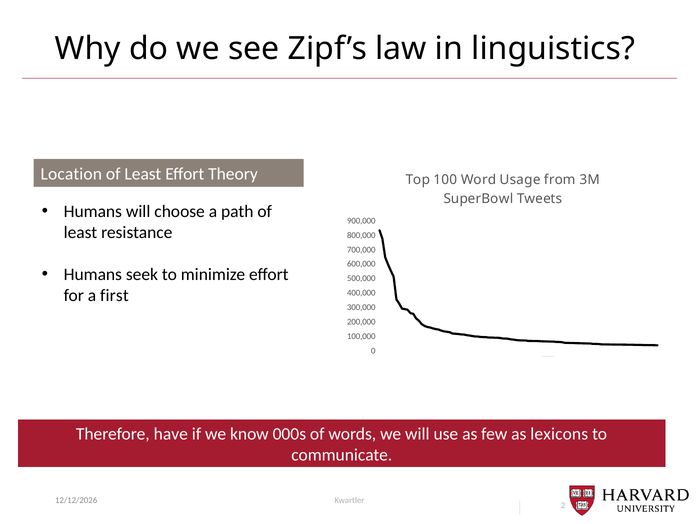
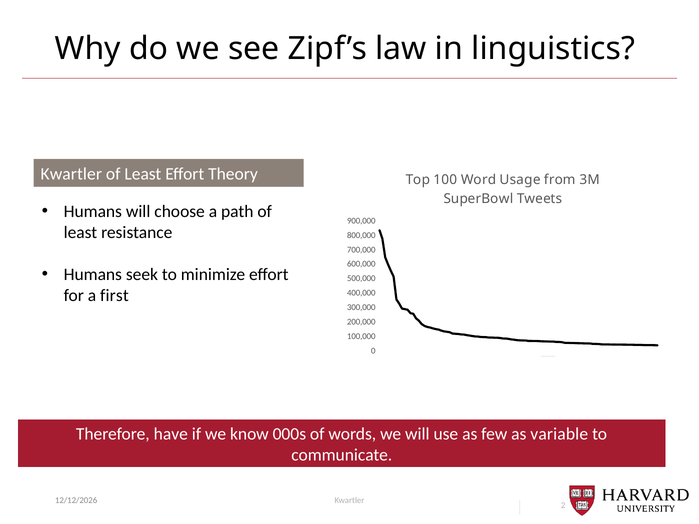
Location: Location -> Kwartler (71, 174)
lexicons: lexicons -> variable (559, 434)
